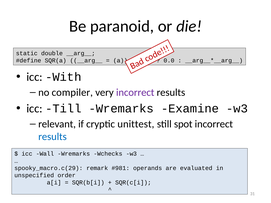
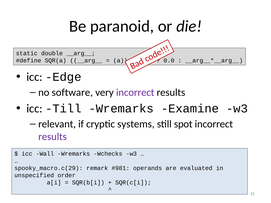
With: With -> Edge (63, 77)
compiler: compiler -> software (72, 93)
unittest: unittest -> systems (136, 124)
results colour: blue -> purple (53, 137)
